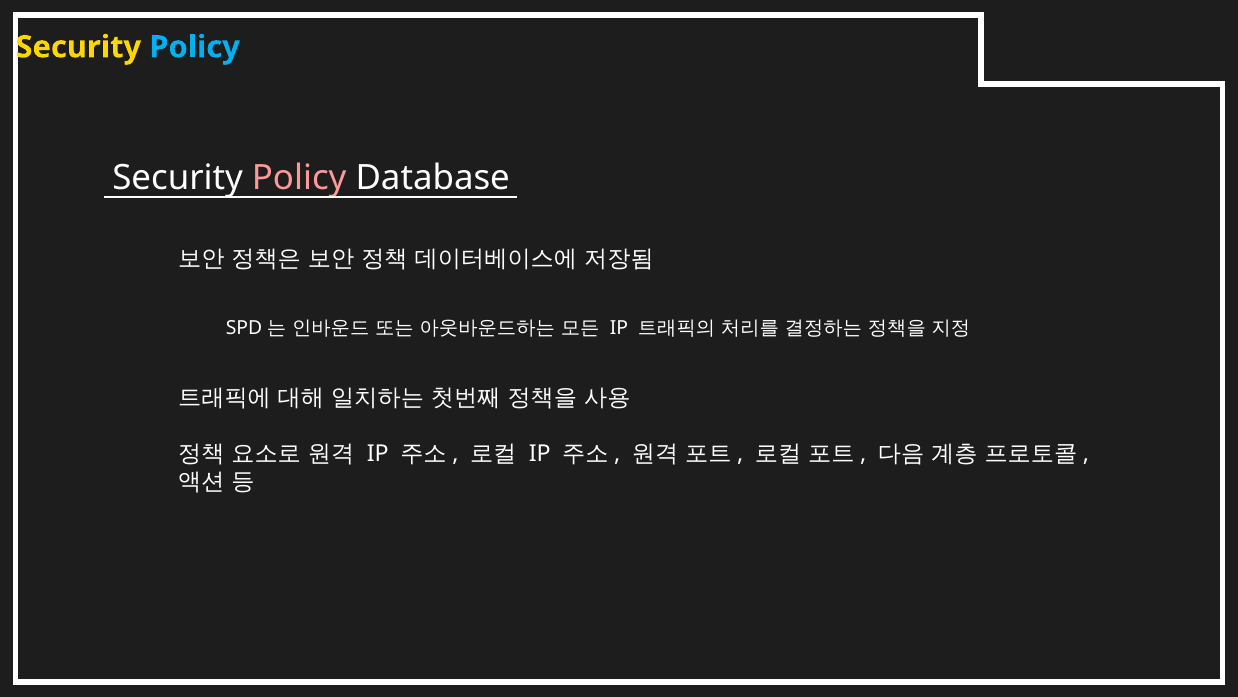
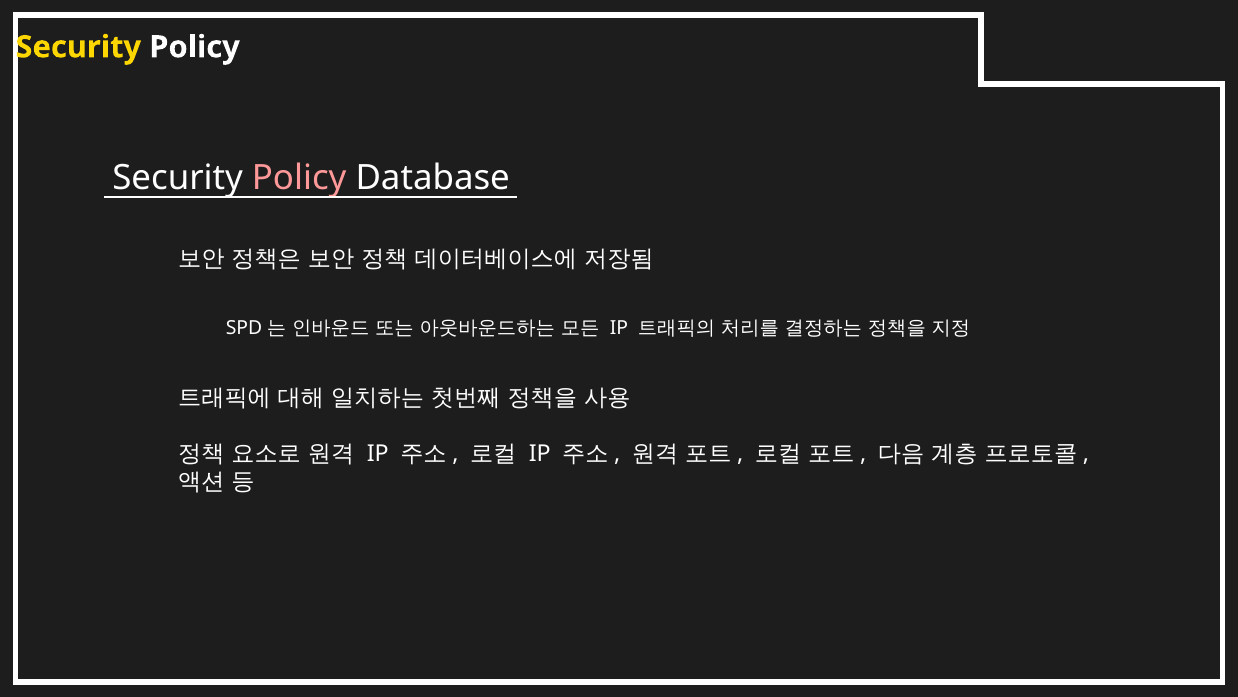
Policy colour: light blue -> white (195, 47)
